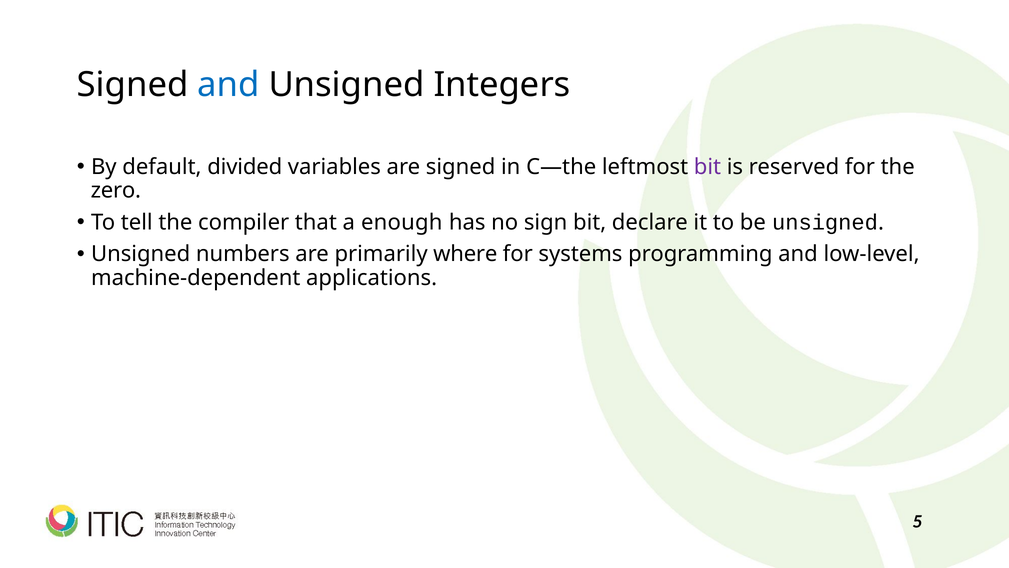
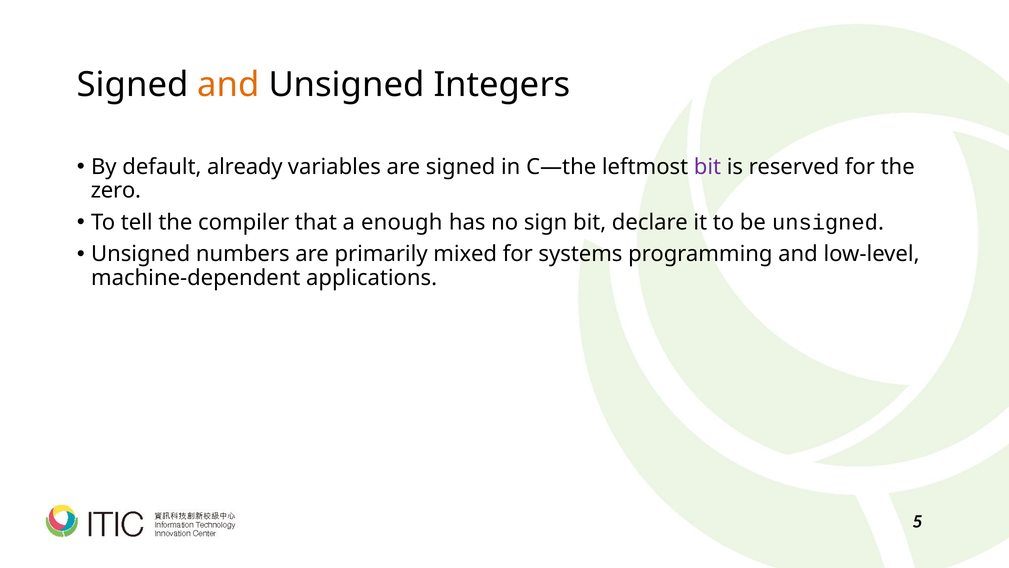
and colour: blue -> orange (228, 85)
divided: divided -> already (245, 167)
where: where -> mixed (465, 254)
